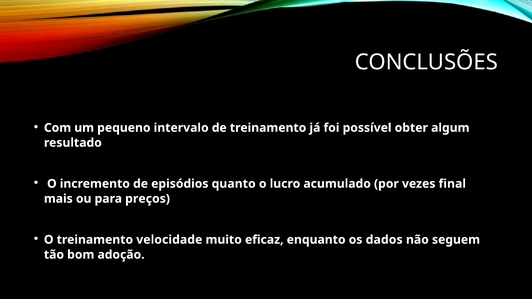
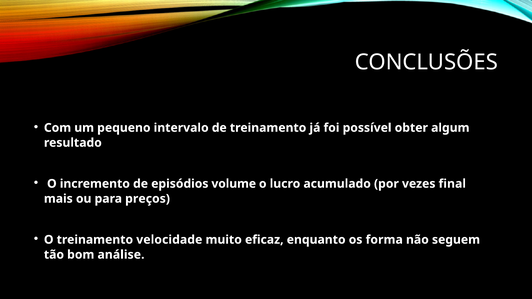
quanto: quanto -> volume (234, 184)
dados: dados -> forma (384, 240)
adoção: adoção -> análise (121, 255)
